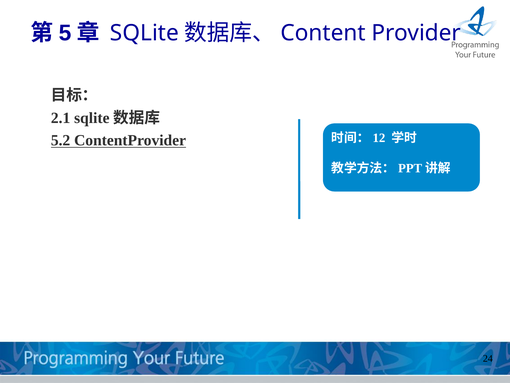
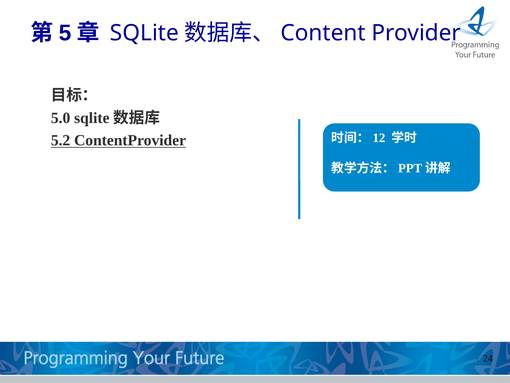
2.1: 2.1 -> 5.0 (61, 118)
